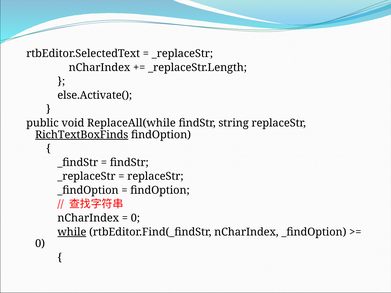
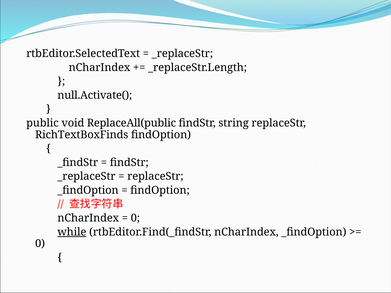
else.Activate(: else.Activate( -> null.Activate( (95, 95)
ReplaceAll(while: ReplaceAll(while -> ReplaceAll(public (132, 123)
RichTextBoxFinds underline: present -> none (82, 135)
